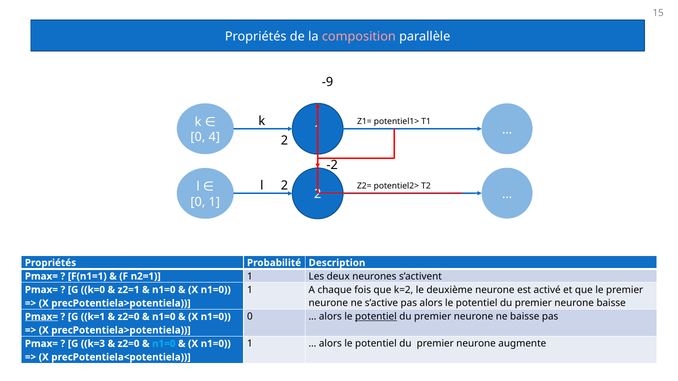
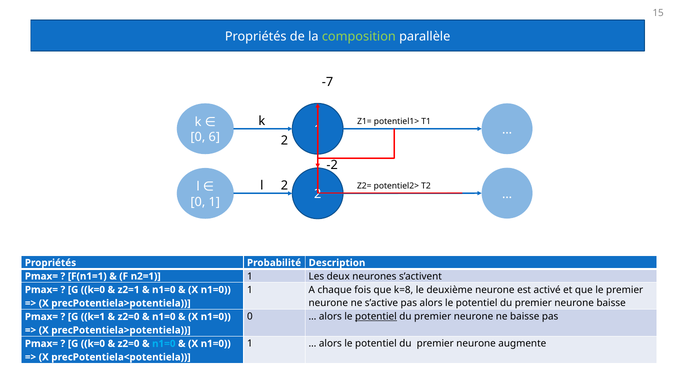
composition colour: pink -> light green (359, 36)
-9: -9 -> -7 (327, 82)
4: 4 -> 6 (214, 137)
k=2: k=2 -> k=8 (404, 290)
Pmax= underline: present -> none (41, 317)
k=3: k=3 -> k=0 (93, 344)
